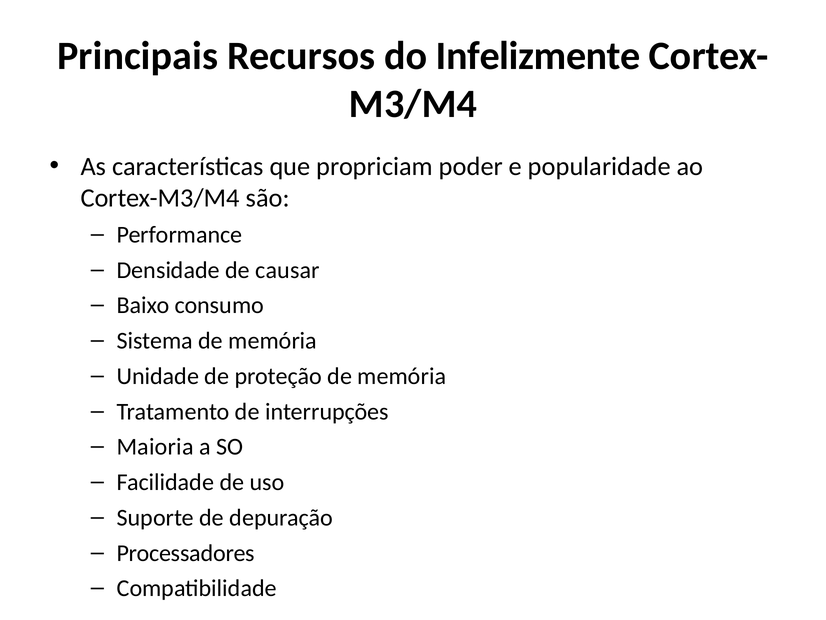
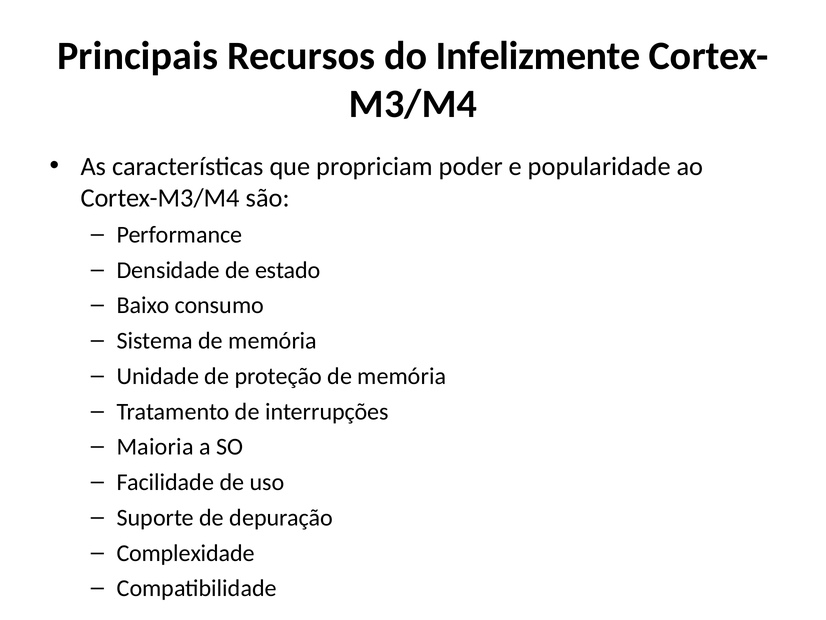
causar: causar -> estado (288, 270)
Processadores: Processadores -> Complexidade (186, 553)
